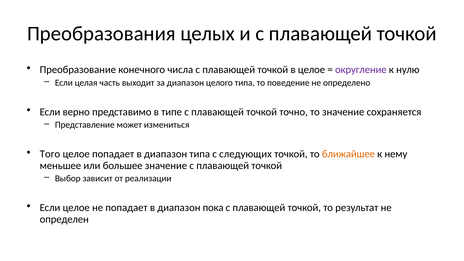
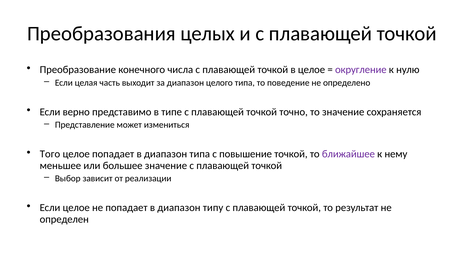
следующих: следующих -> повышение (246, 154)
ближайшее colour: orange -> purple (348, 154)
пока: пока -> типу (213, 208)
